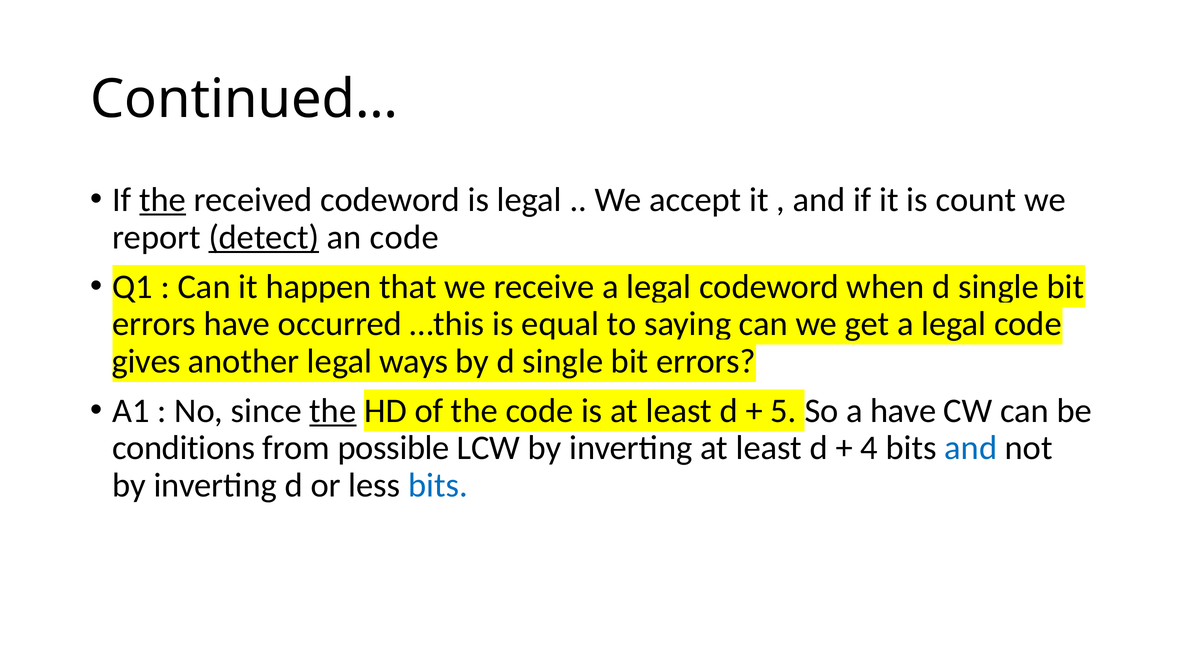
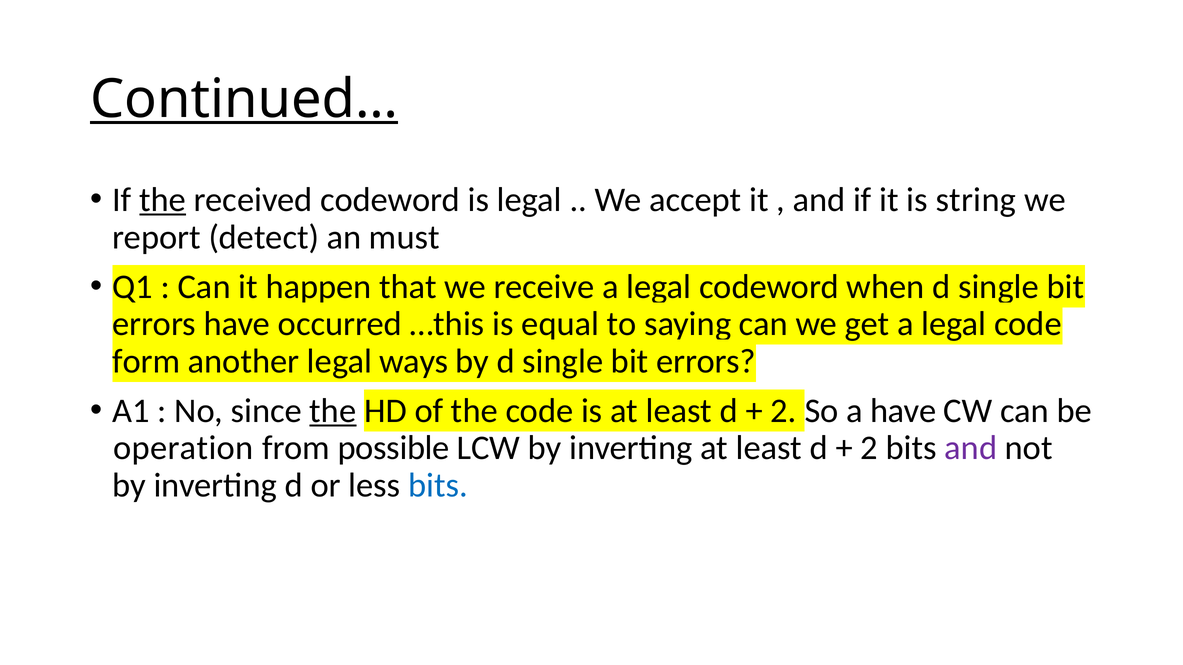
Continued… underline: none -> present (244, 99)
count: count -> string (976, 200)
detect underline: present -> none (264, 237)
an code: code -> must (404, 237)
gives: gives -> form (146, 361)
5: 5 -> 2 (783, 411)
conditions: conditions -> operation (183, 448)
4: 4 -> 2 (869, 448)
and colour: blue -> purple (971, 448)
